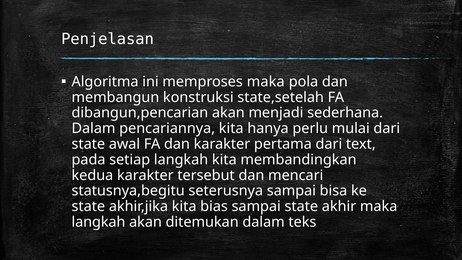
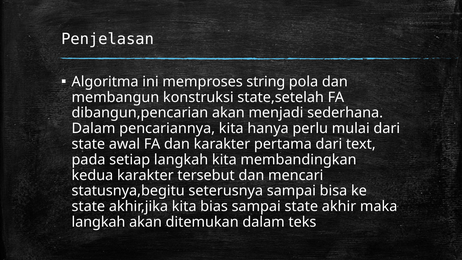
memproses maka: maka -> string (266, 82)
